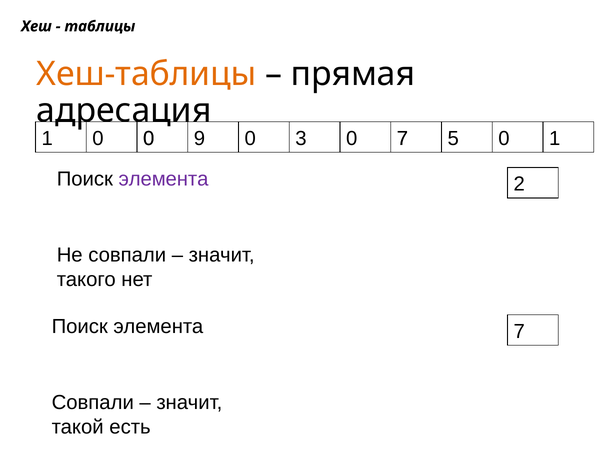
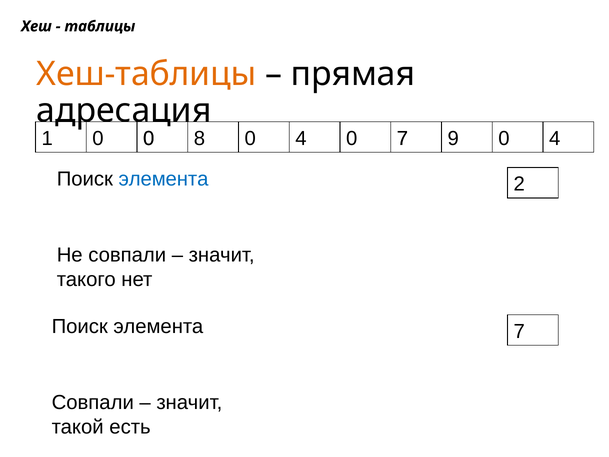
9: 9 -> 8 (199, 138)
3: 3 -> 4 (301, 138)
5: 5 -> 9 (453, 138)
1: 1 -> 4 (555, 138)
элемента colour: purple -> blue (163, 179)
